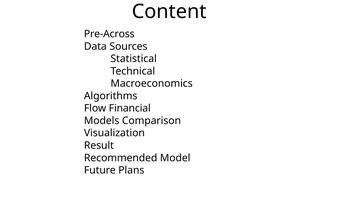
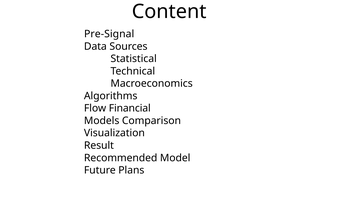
Pre-Across: Pre-Across -> Pre-Signal (109, 34)
